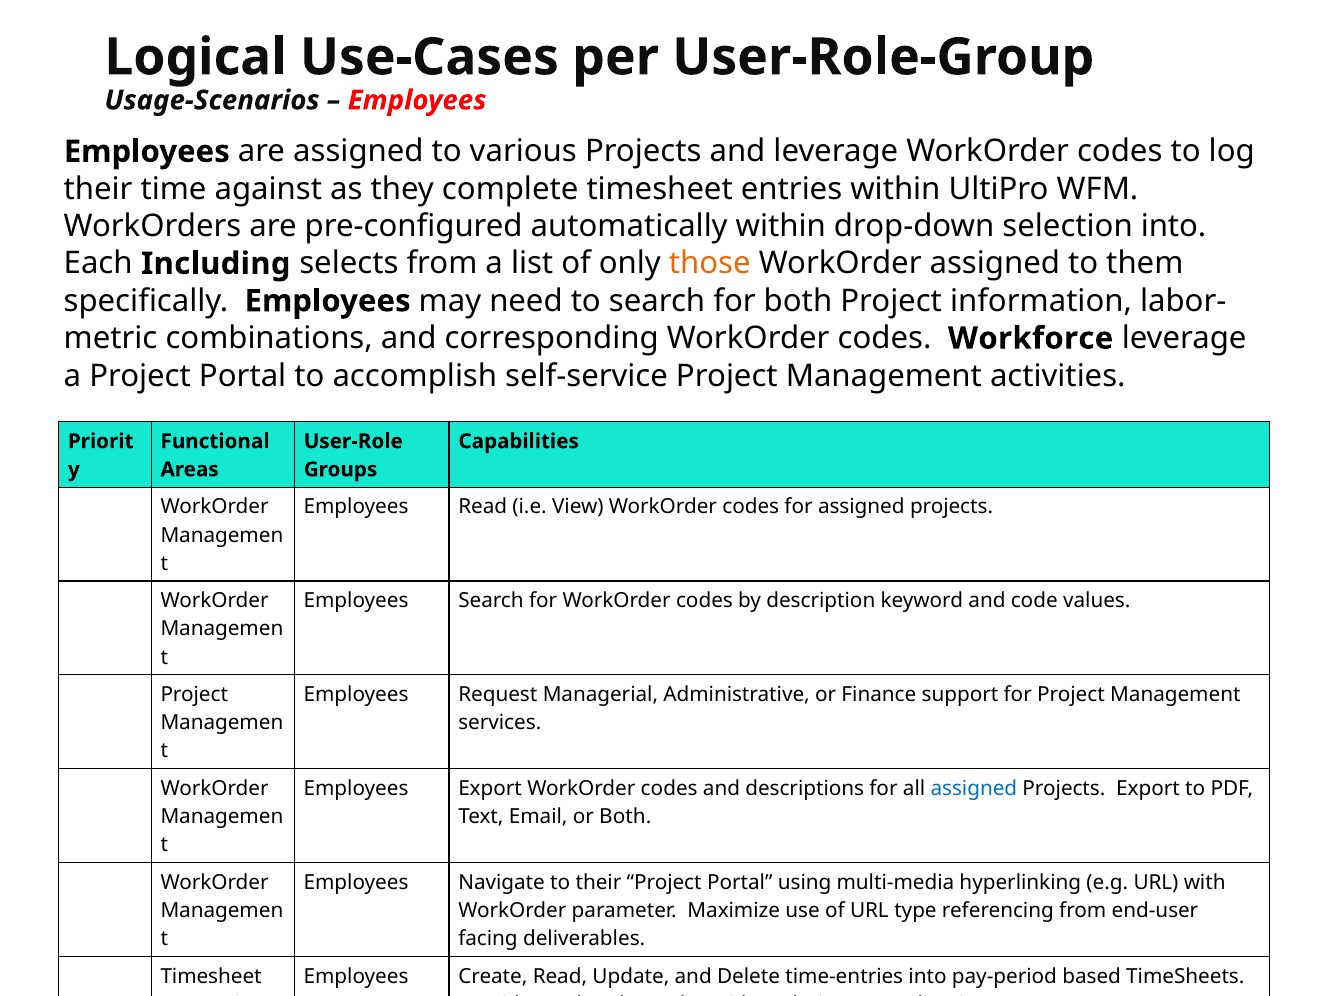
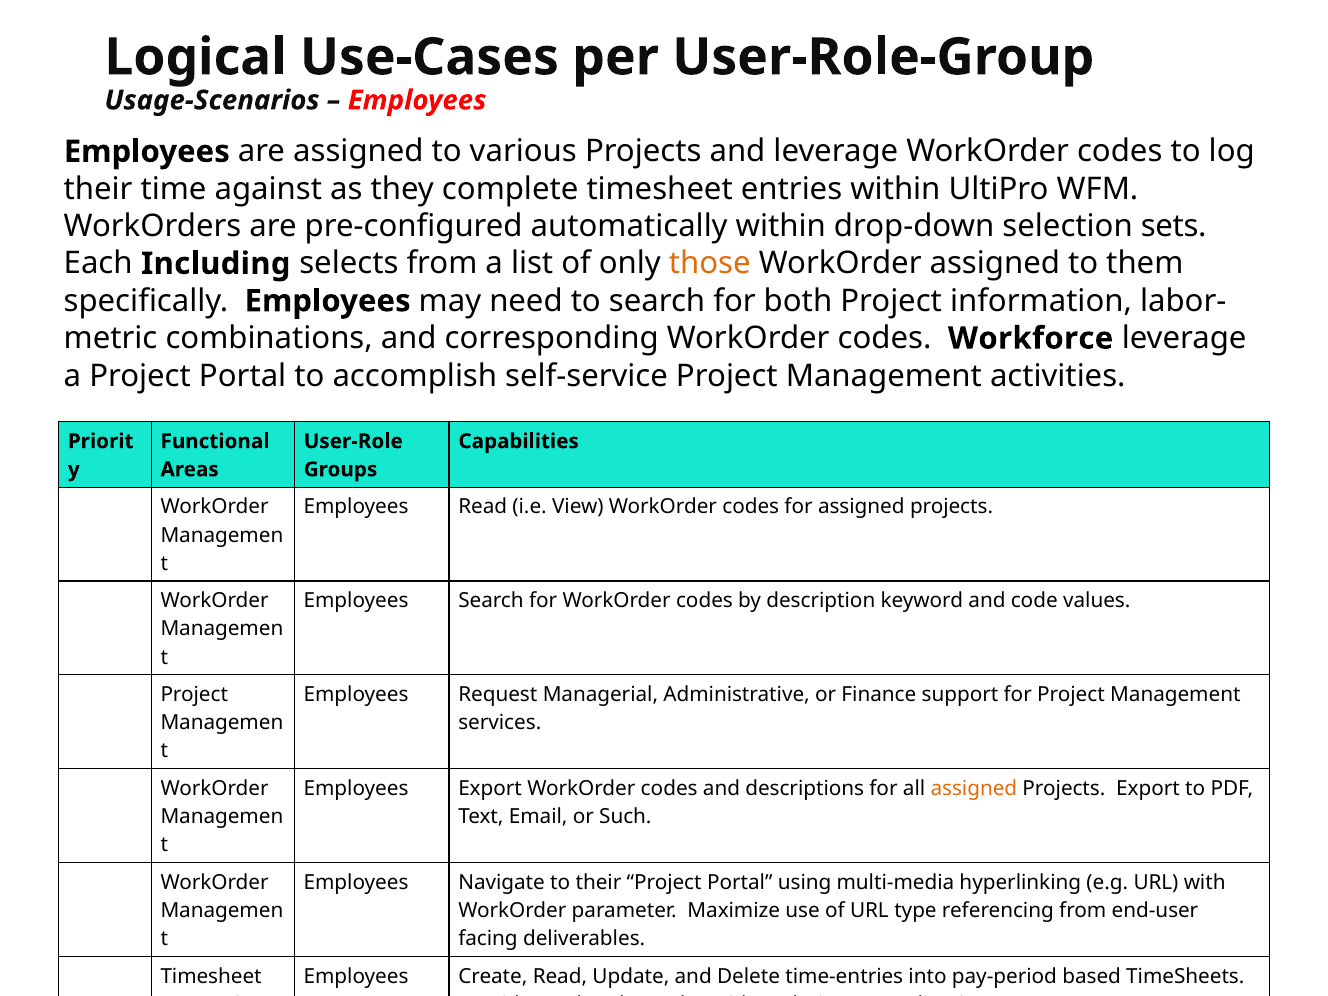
selection into: into -> sets (1174, 226)
assigned colour: blue -> orange (974, 789)
or Both: Both -> Such (625, 817)
